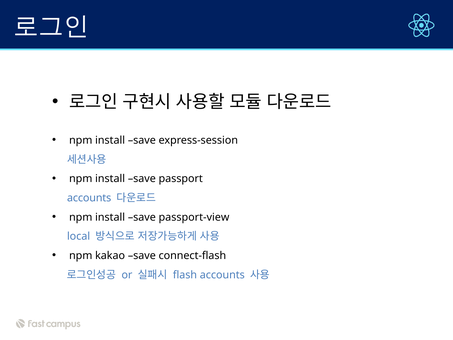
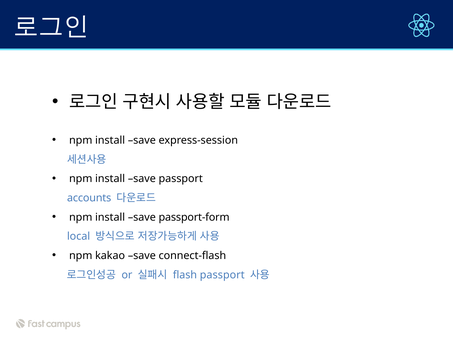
passport-view: passport-view -> passport-form (194, 217)
flash accounts: accounts -> passport (222, 275)
